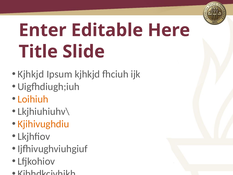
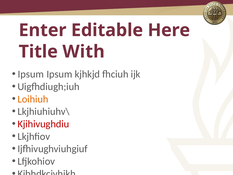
Slide: Slide -> With (84, 52)
Kjhkjd: Kjhkjd -> Ipsum (31, 74)
Kjihivughdiu colour: orange -> red (43, 124)
